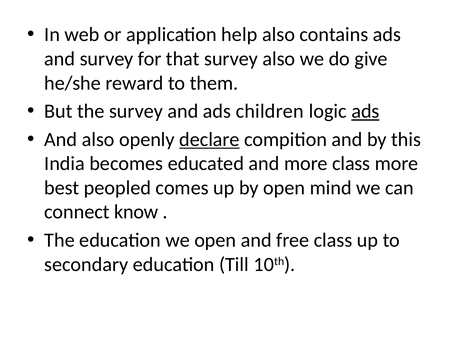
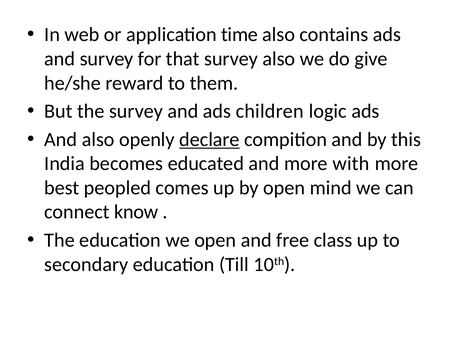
help: help -> time (240, 35)
ads underline: present -> none (365, 111)
more class: class -> with (351, 164)
